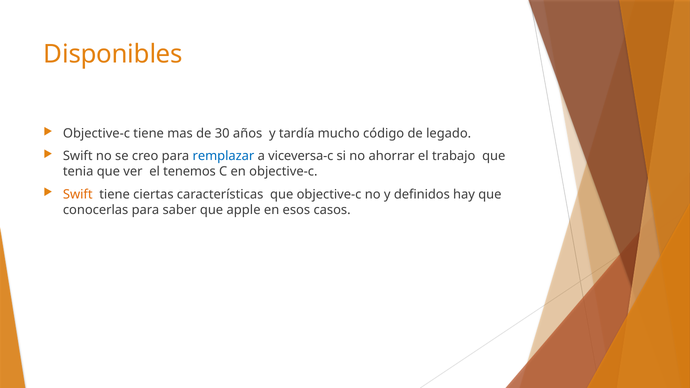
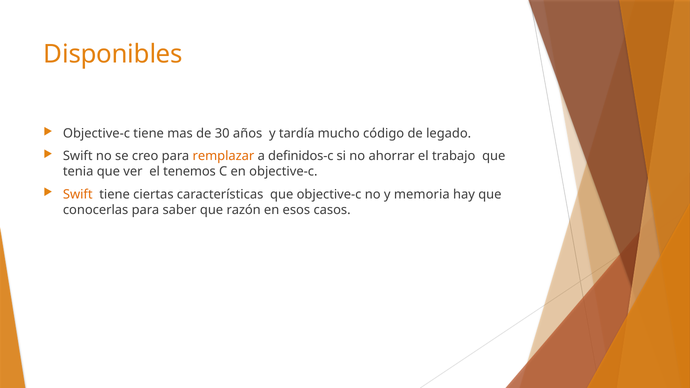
remplazar colour: blue -> orange (223, 156)
viceversa-c: viceversa-c -> definidos-c (301, 156)
definidos: definidos -> memoria (422, 194)
apple: apple -> razón (244, 210)
